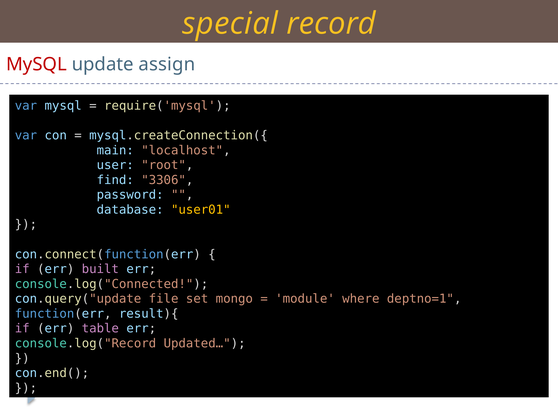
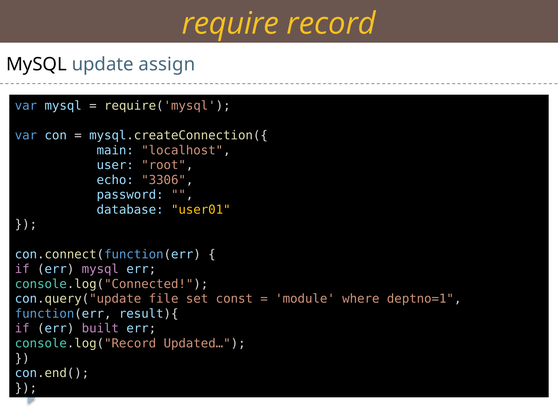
special: special -> require (230, 24)
MySQL colour: red -> black (37, 65)
find: find -> echo (115, 180)
err built: built -> mysql (100, 269)
mongo: mongo -> const (234, 299)
table: table -> built (100, 329)
